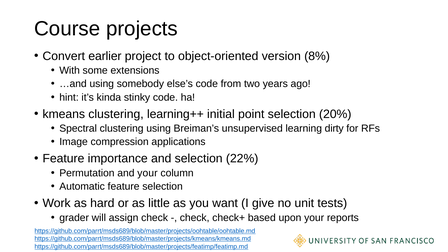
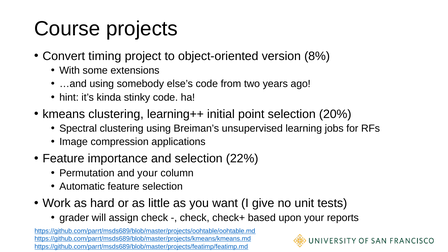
earlier: earlier -> timing (105, 56)
dirty: dirty -> jobs (334, 128)
